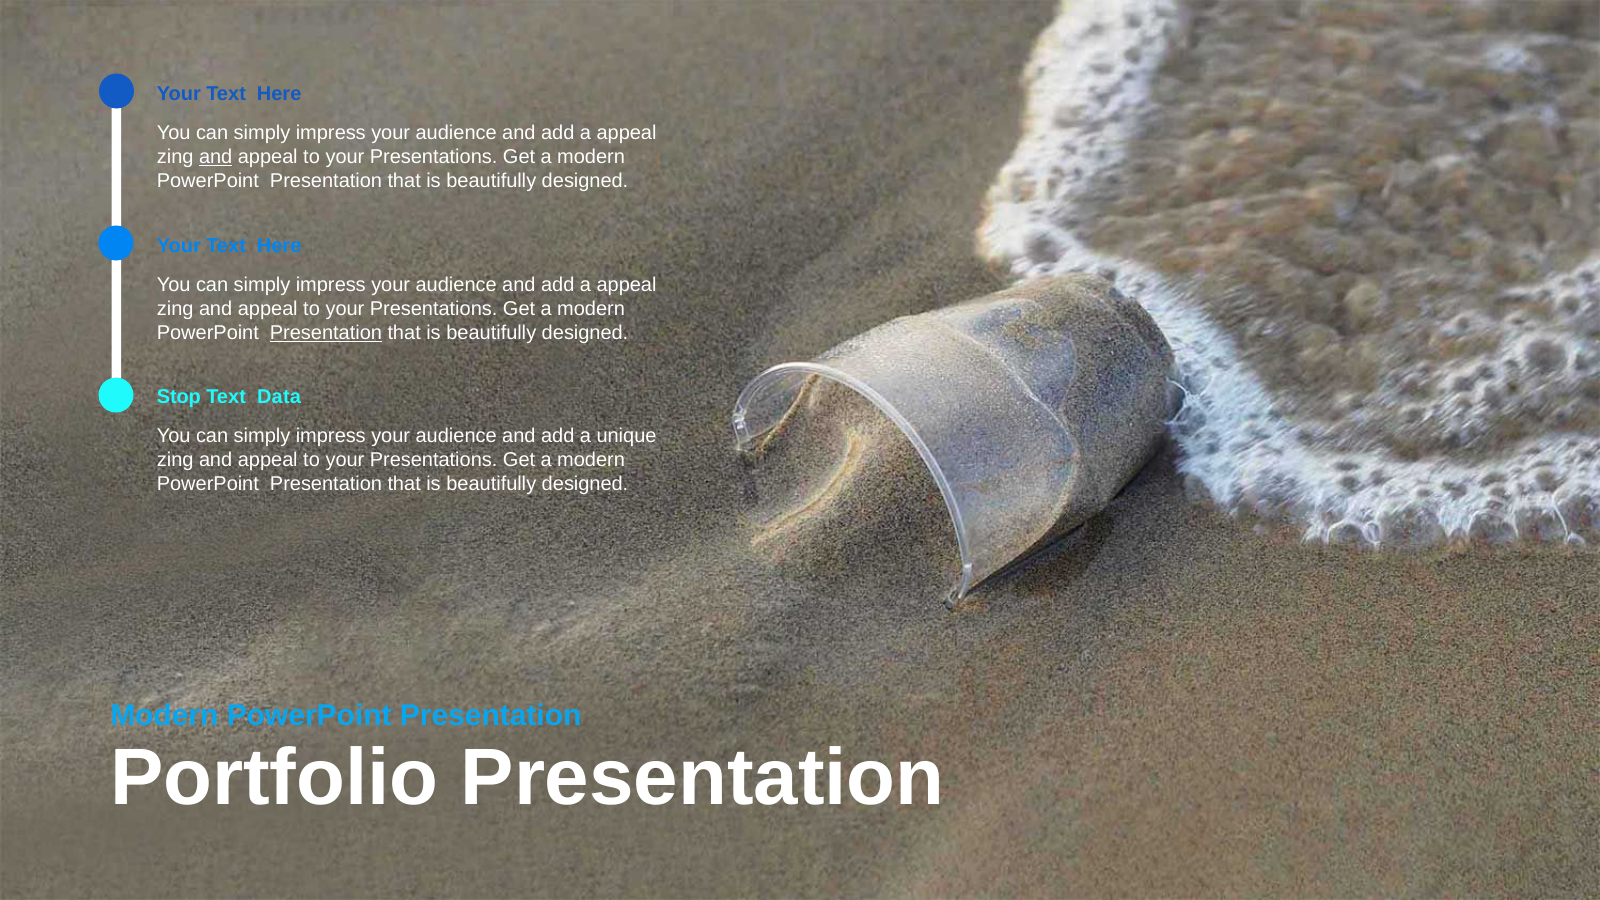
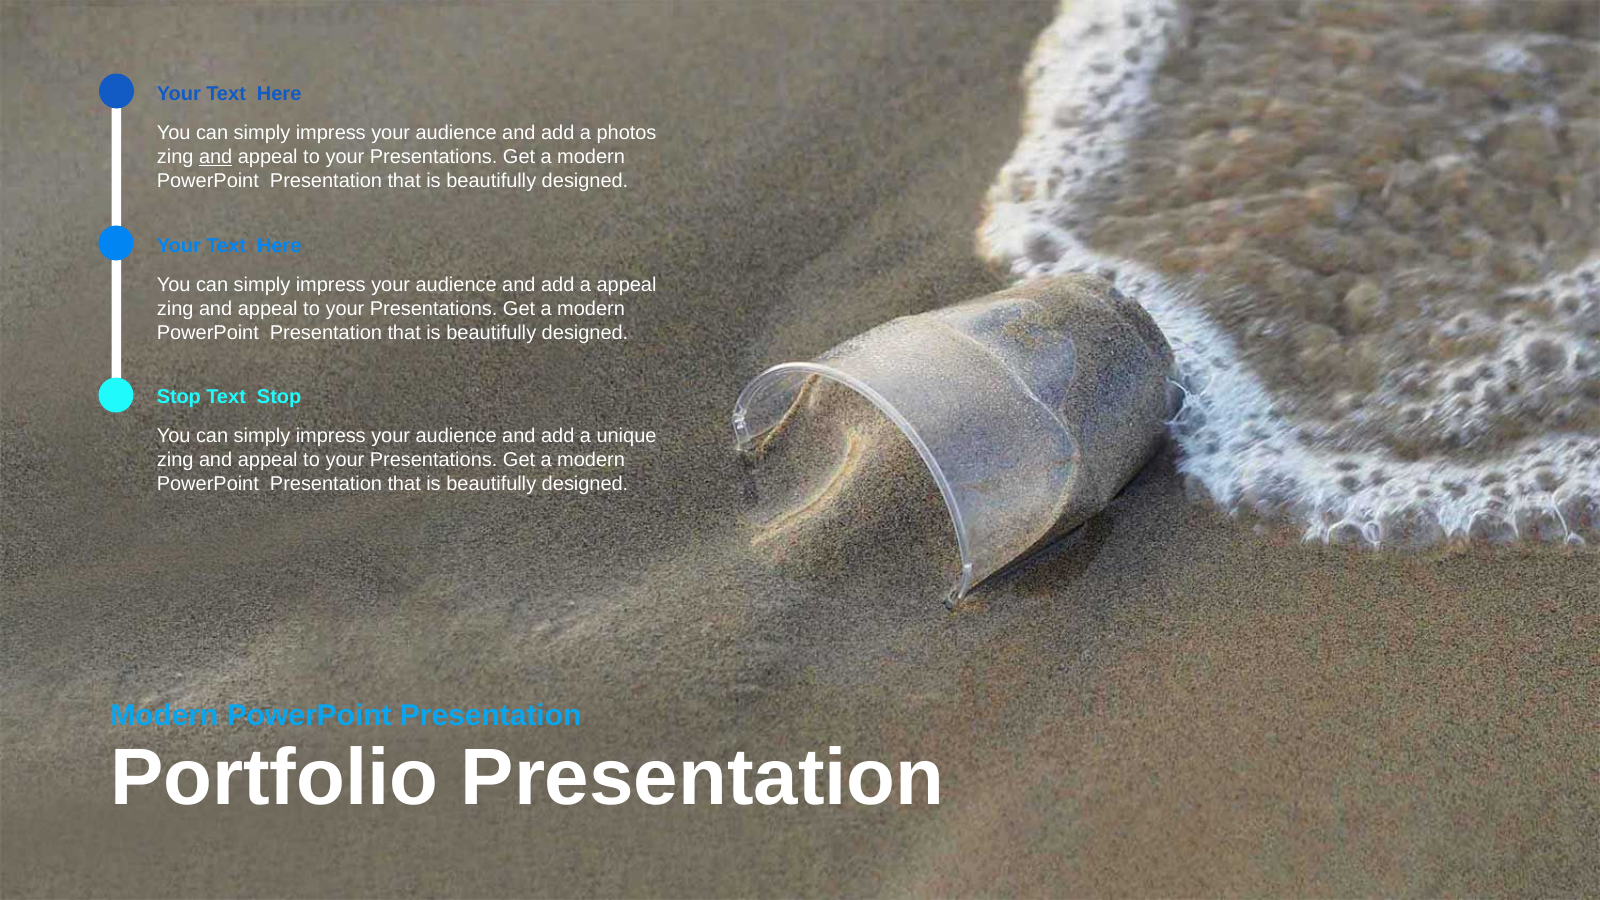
appeal: appeal -> photos (627, 133)
Presentation underline: present -> none (326, 333)
Text Data: Data -> Stop (279, 397)
